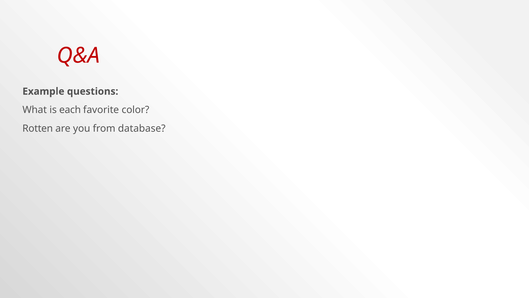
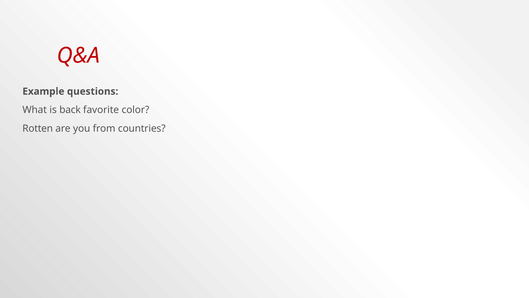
each: each -> back (70, 110)
database: database -> countries (142, 128)
